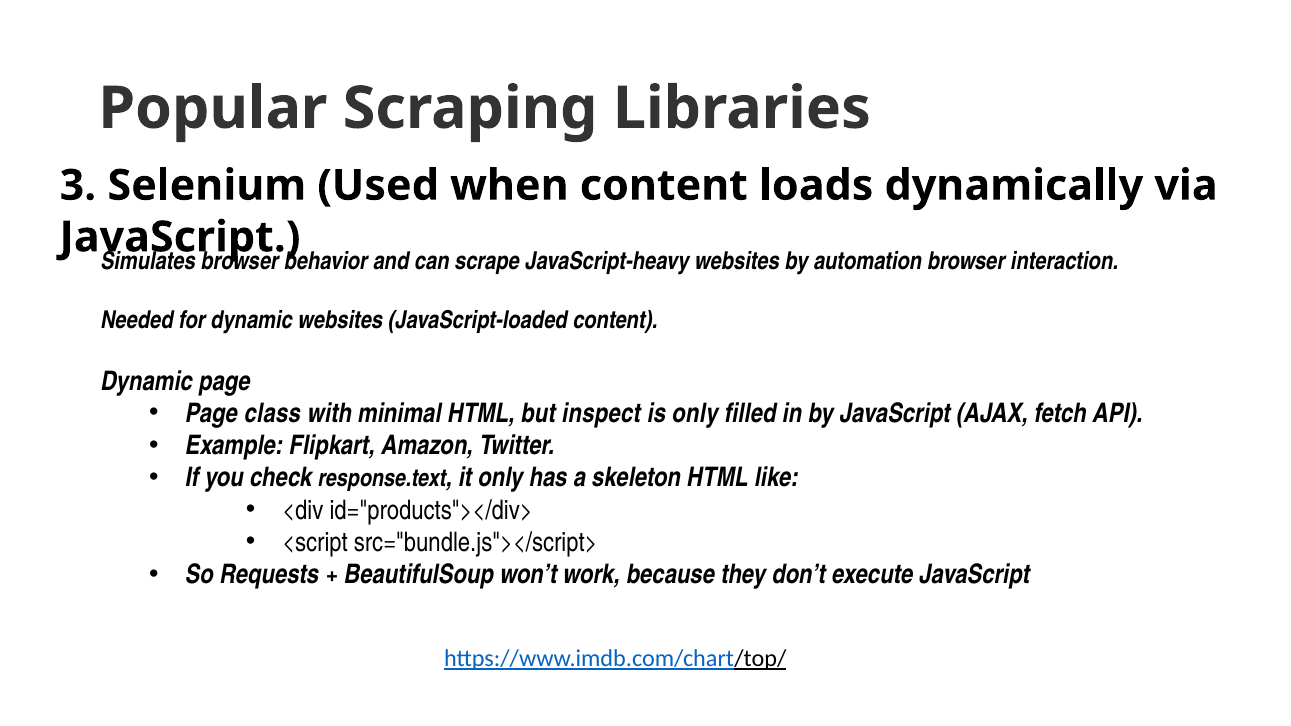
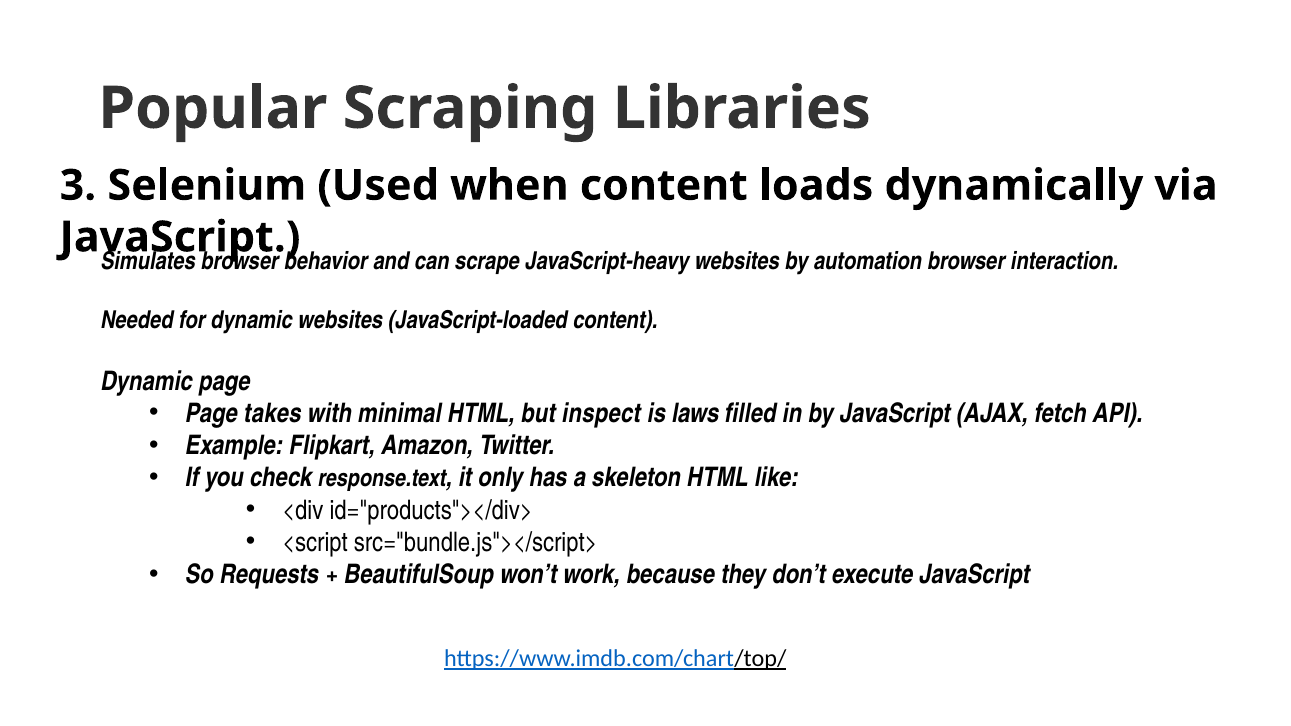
class: class -> takes (273, 414)
is only: only -> laws (696, 414)
